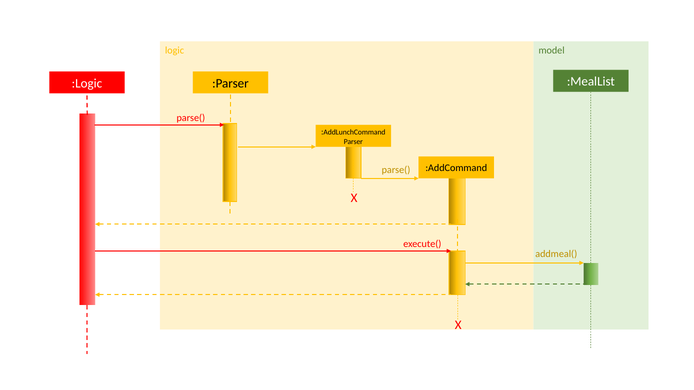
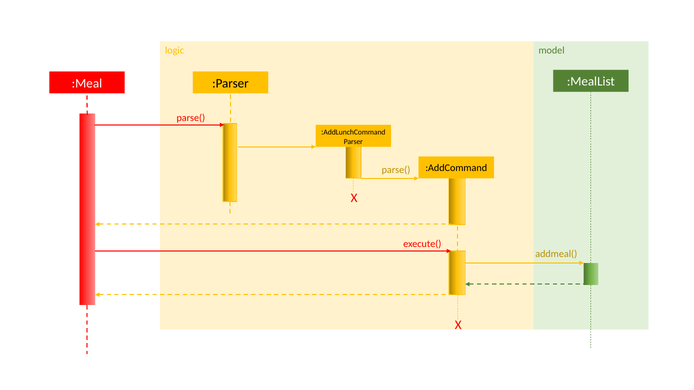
:Logic: :Logic -> :Meal (87, 83)
